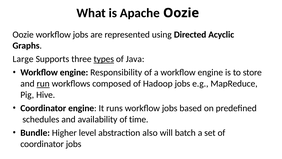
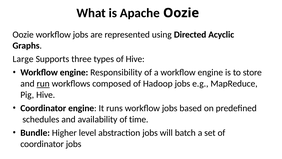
types underline: present -> none (104, 59)
of Java: Java -> Hive (135, 59)
abstraction also: also -> jobs (150, 133)
